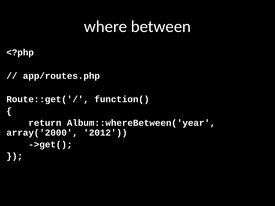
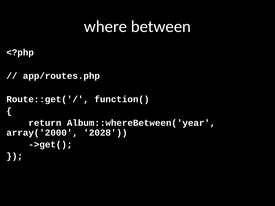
2012: 2012 -> 2028 (105, 133)
